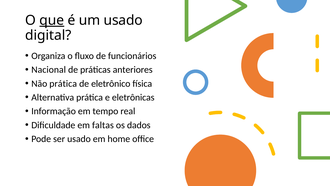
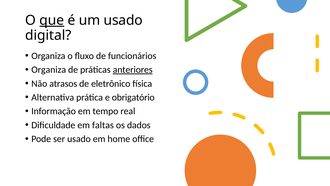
Nacional: Nacional -> Organiza (49, 70)
anteriores underline: none -> present (133, 70)
Não prática: prática -> atrasos (63, 83)
eletrônicas: eletrônicas -> obrigatório (133, 97)
